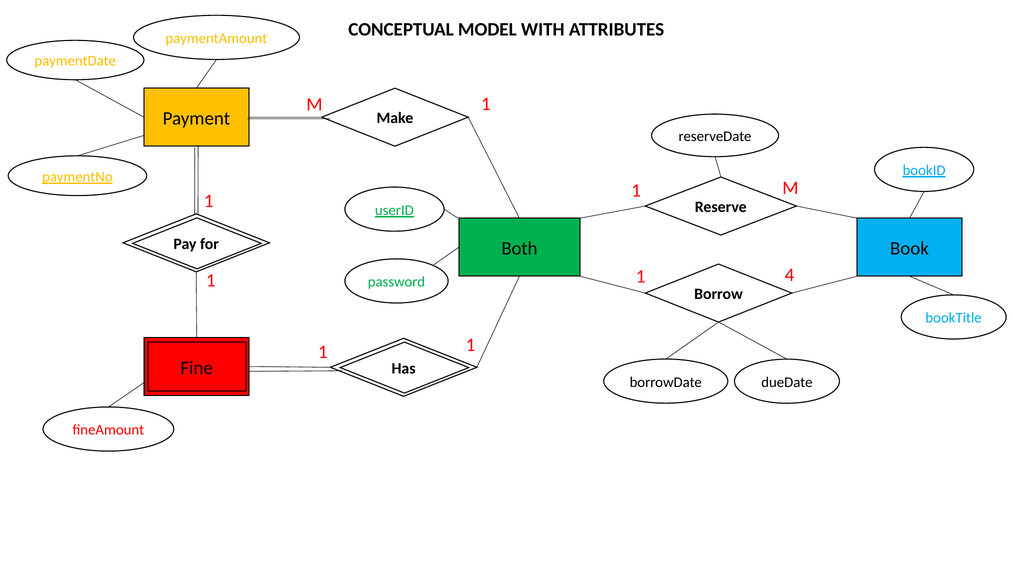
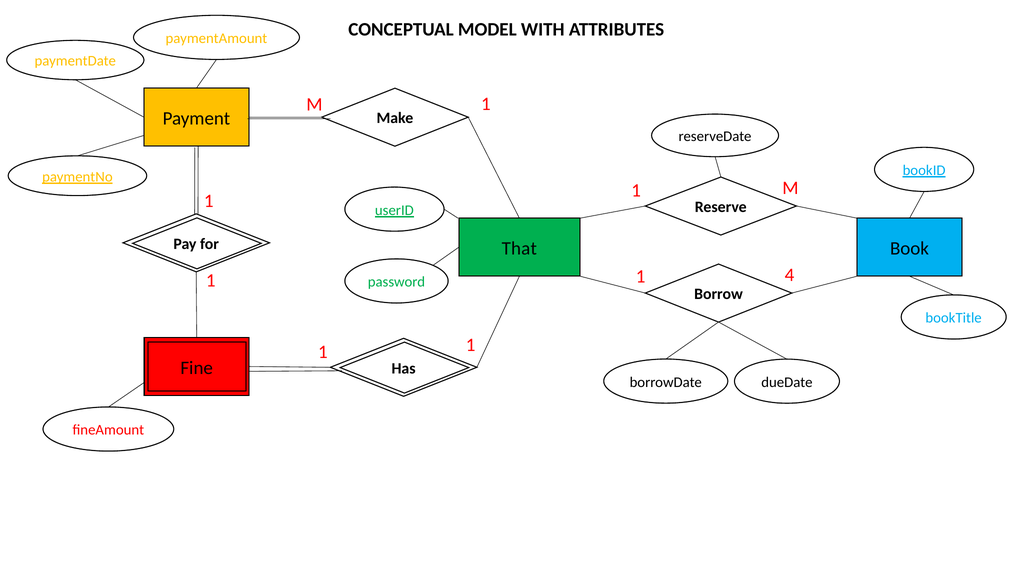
Both: Both -> That (519, 248)
